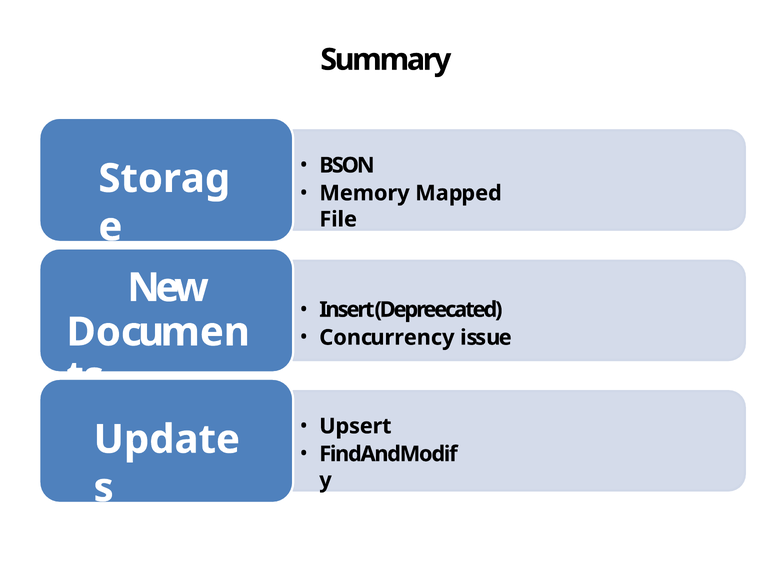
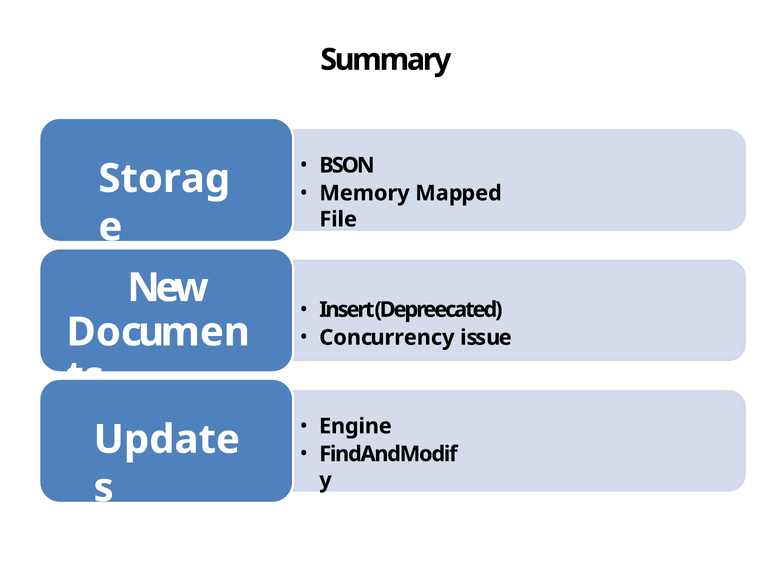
Upsert: Upsert -> Engine (355, 426)
